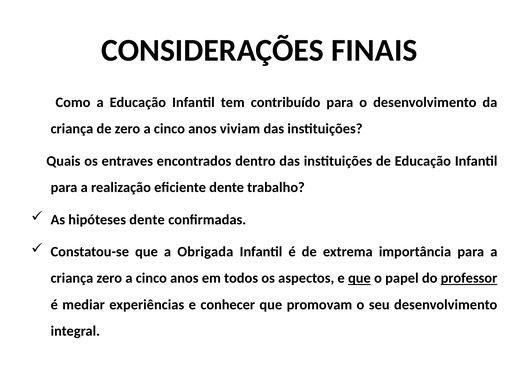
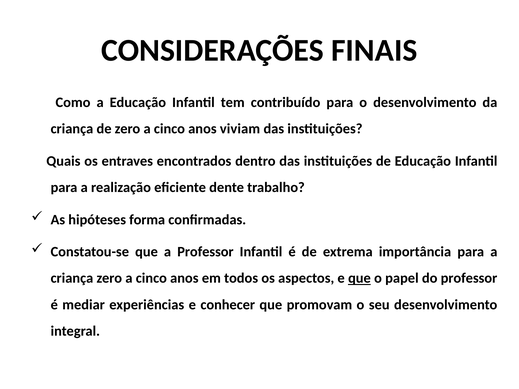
hipóteses dente: dente -> forma (147, 220)
a Obrigada: Obrigada -> Professor (205, 252)
professor underline: present -> none (469, 278)
